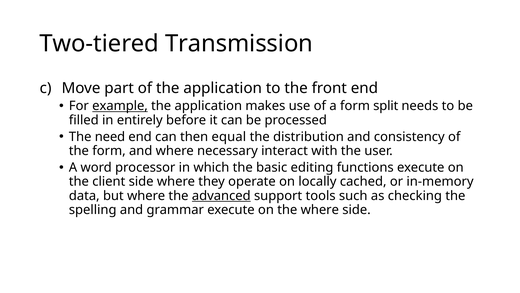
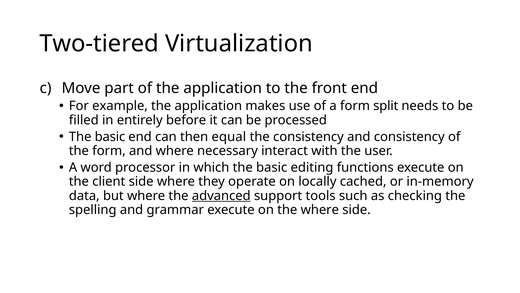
Transmission: Transmission -> Virtualization (239, 44)
example underline: present -> none (120, 106)
need: need -> basic (110, 137)
the distribution: distribution -> consistency (308, 137)
